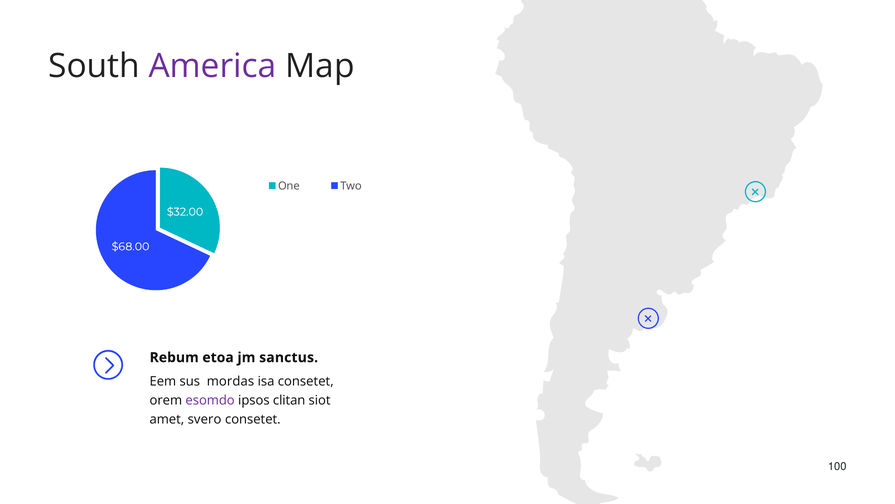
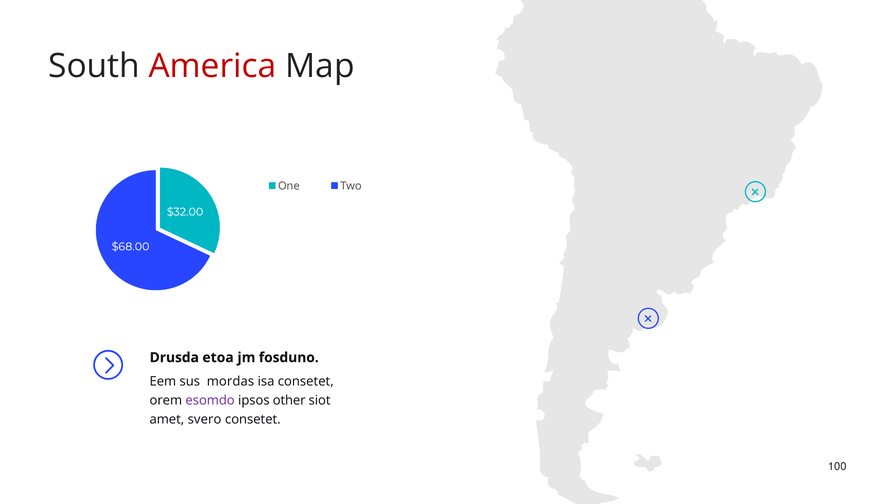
America colour: purple -> red (213, 66)
Rebum: Rebum -> Drusda (174, 357)
sanctus: sanctus -> fosduno (289, 357)
clitan: clitan -> other (289, 400)
